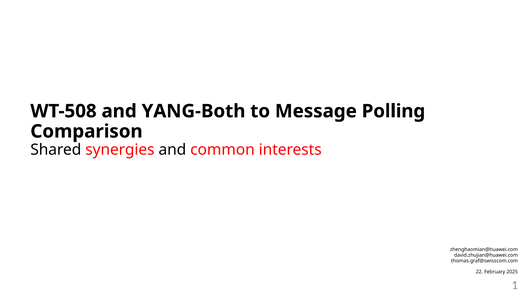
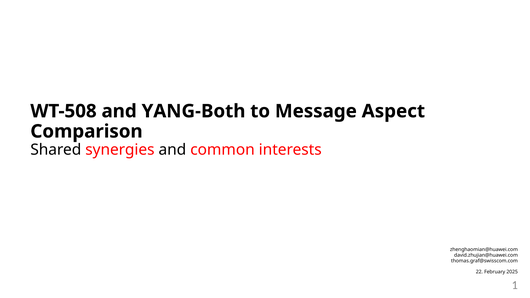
Polling: Polling -> Aspect (393, 111)
